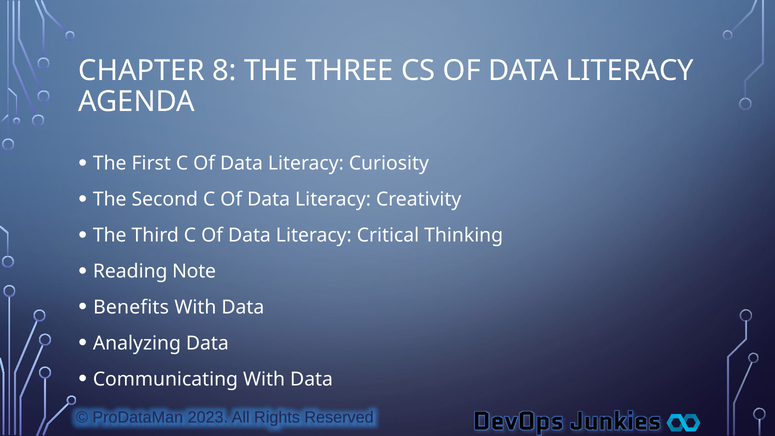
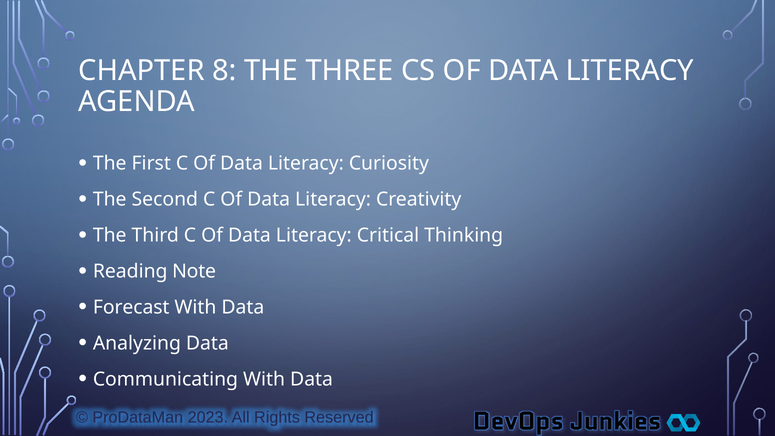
Benefits: Benefits -> Forecast (131, 307)
